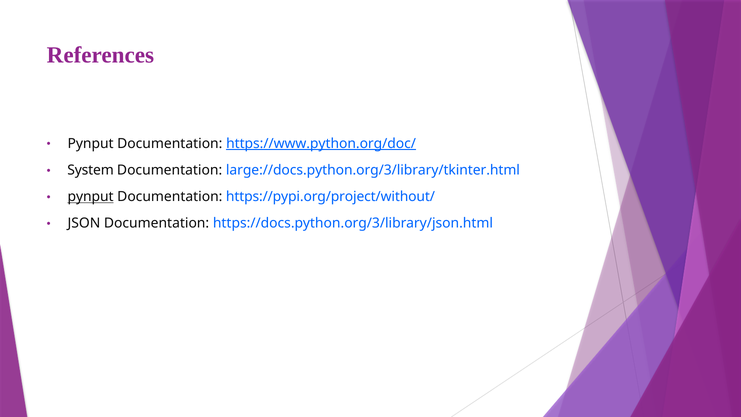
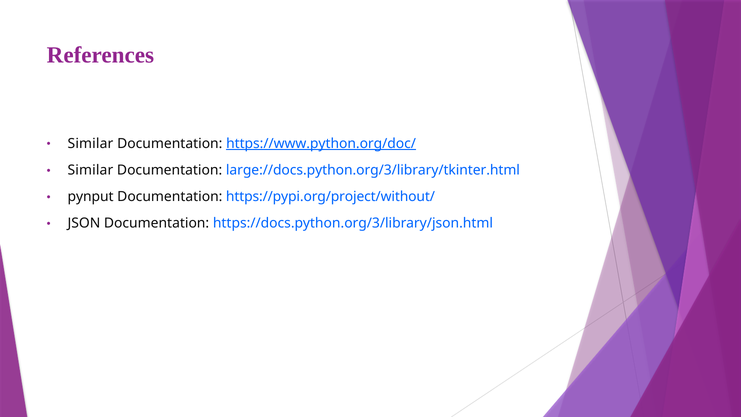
Pynput: Pynput -> Similar (90, 143)
System: System -> Similar (90, 170)
pynput underline: present -> none (91, 197)
